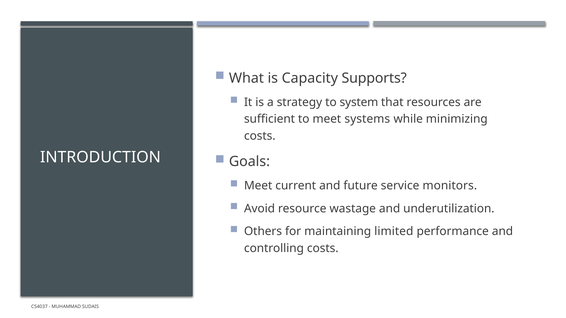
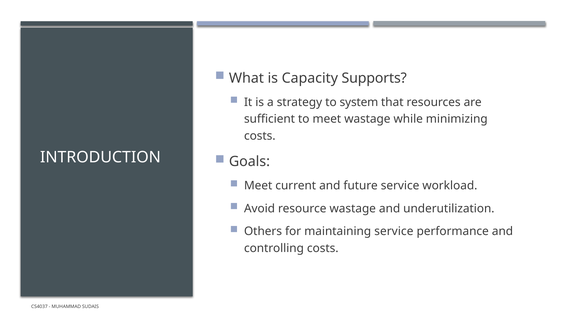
meet systems: systems -> wastage (367, 119)
monitors: monitors -> workload (450, 186)
maintaining limited: limited -> service (394, 232)
